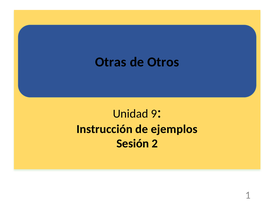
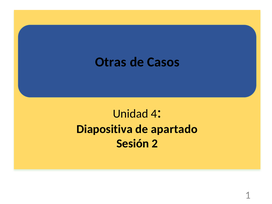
Otros: Otros -> Casos (163, 62)
9: 9 -> 4 (154, 114)
Instrucción: Instrucción -> Diapositiva (105, 129)
ejemplos: ejemplos -> apartado (174, 129)
